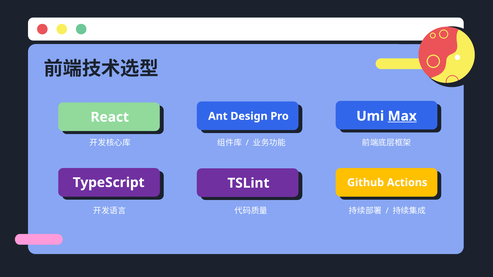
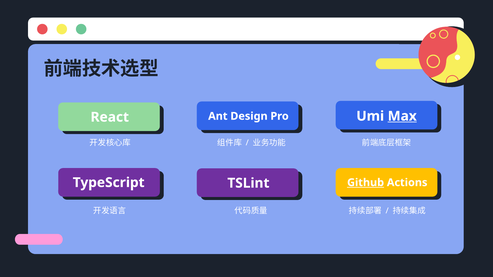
Github underline: none -> present (366, 183)
